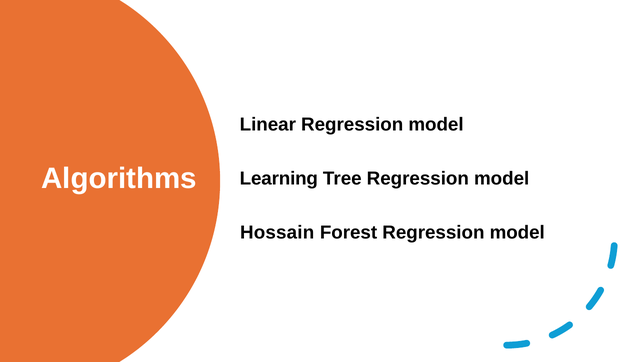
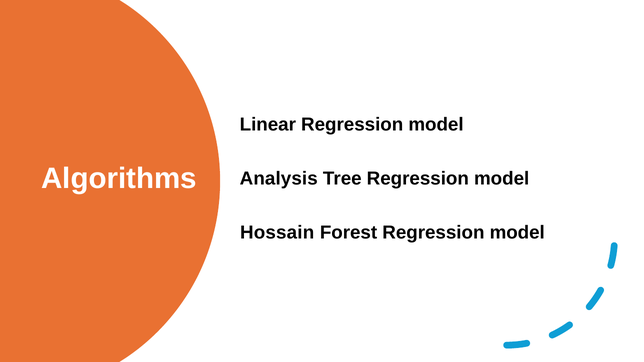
Learning: Learning -> Analysis (279, 179)
